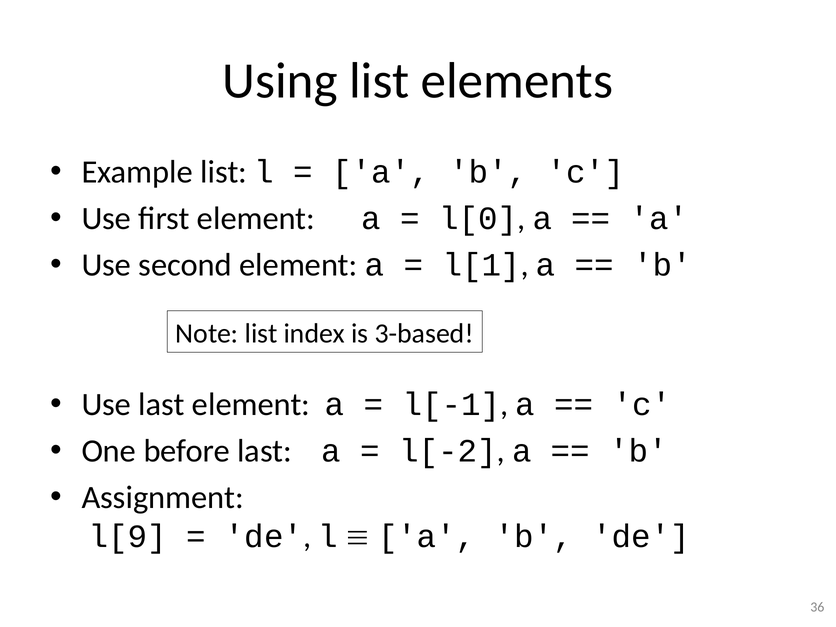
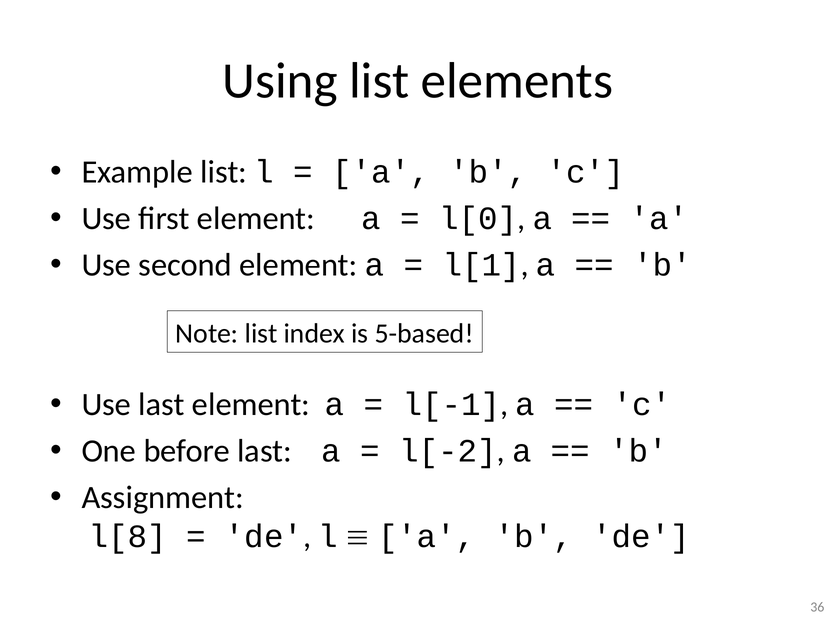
3-based: 3-based -> 5-based (424, 334)
l[9: l[9 -> l[8 (128, 537)
